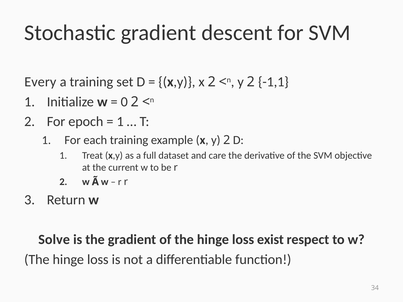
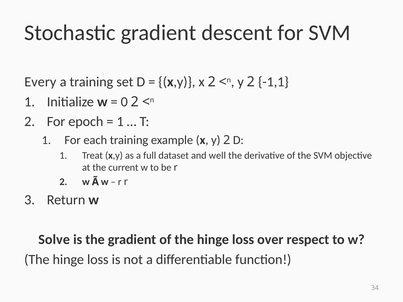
care: care -> well (217, 156)
exist: exist -> over (270, 240)
